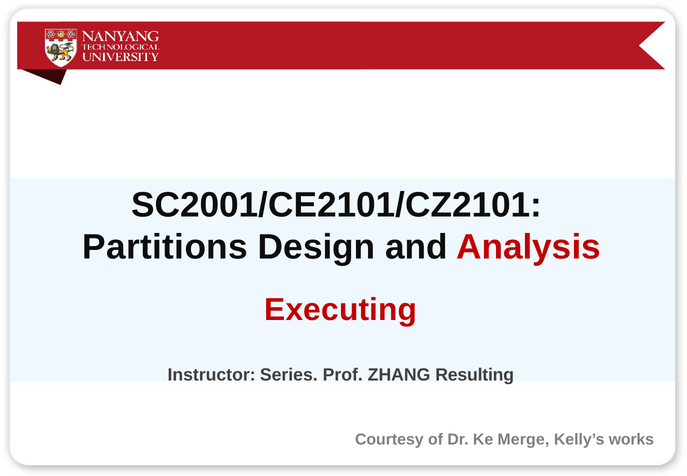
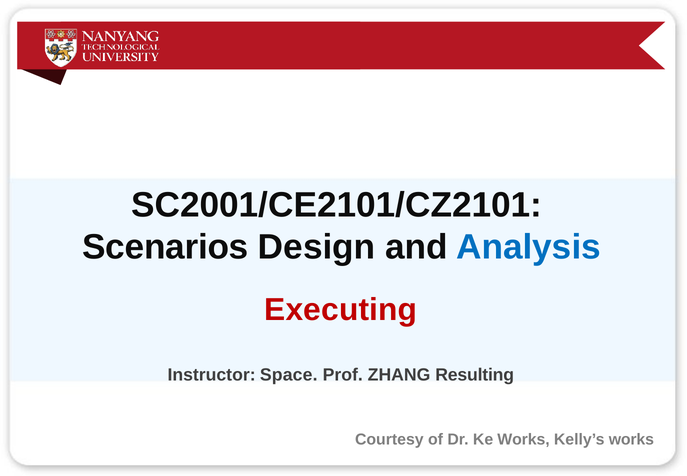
Partitions: Partitions -> Scenarios (165, 247)
Analysis colour: red -> blue (529, 247)
Series: Series -> Space (289, 375)
Ke Merge: Merge -> Works (523, 440)
